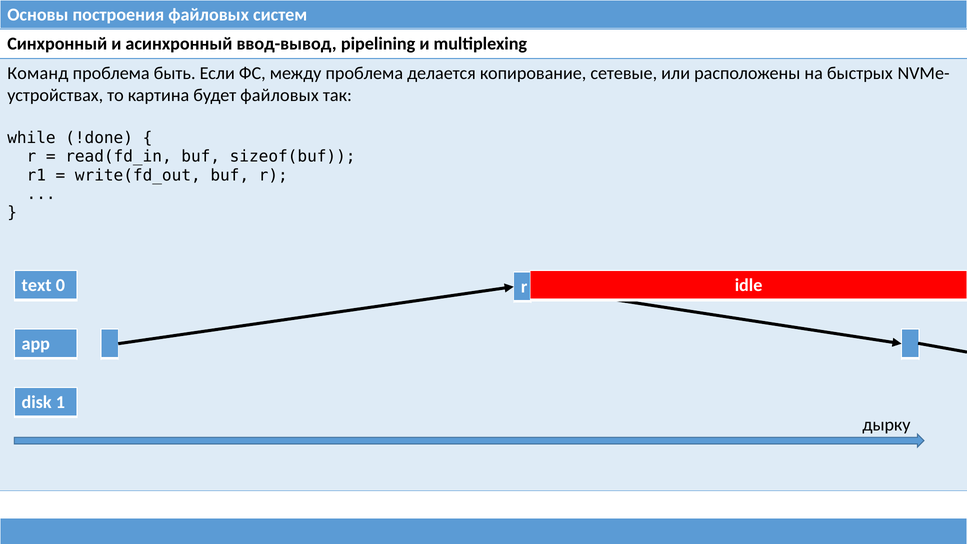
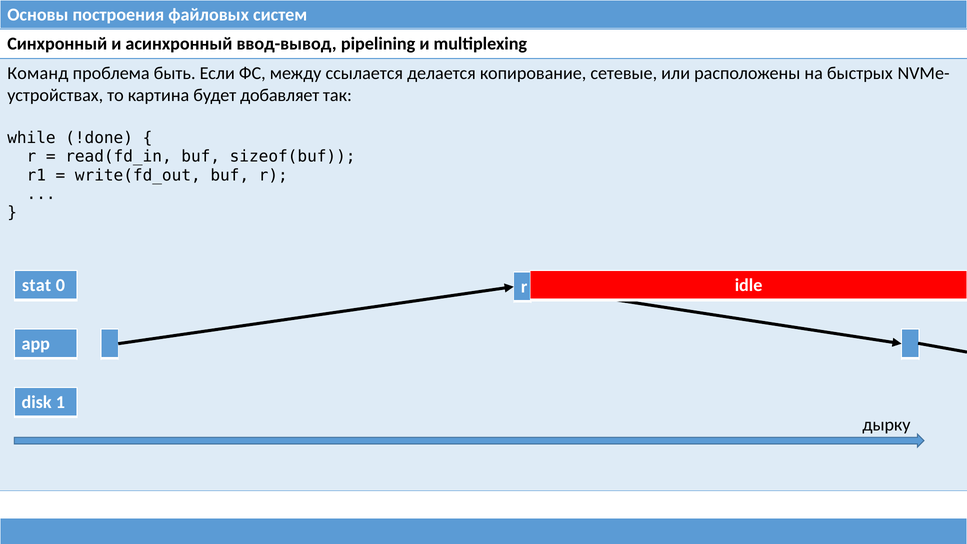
между проблема: проблема -> ссылается (364, 73)
будет файловых: файловых -> добавляет (280, 95)
text: text -> stat (37, 285)
